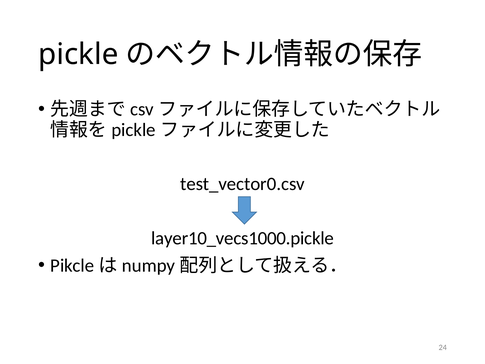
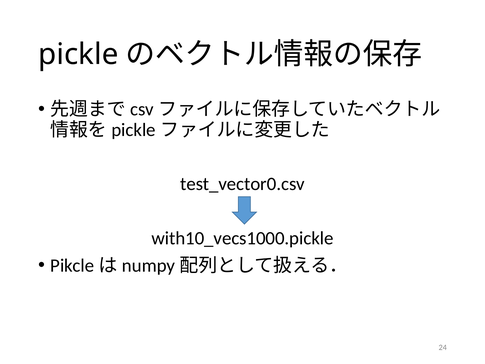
layer10_vecs1000.pickle: layer10_vecs1000.pickle -> with10_vecs1000.pickle (242, 238)
